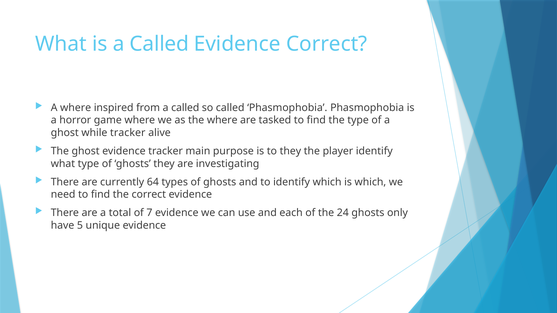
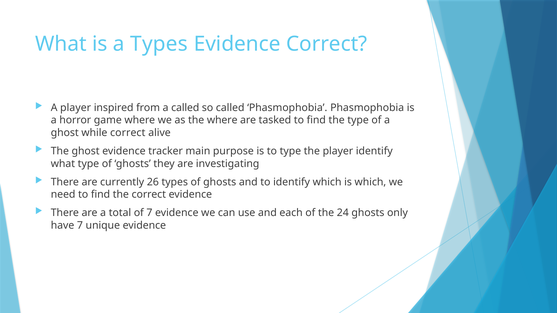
is a Called: Called -> Types (159, 44)
A where: where -> player (76, 108)
while tracker: tracker -> correct (128, 133)
to they: they -> type (290, 151)
64: 64 -> 26 (153, 182)
have 5: 5 -> 7 (80, 225)
